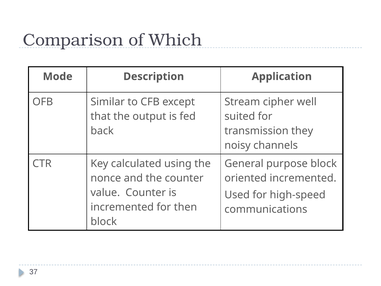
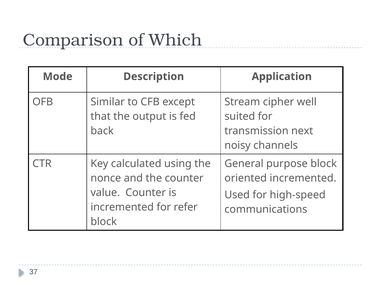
they: they -> next (302, 131)
then: then -> refer (186, 207)
